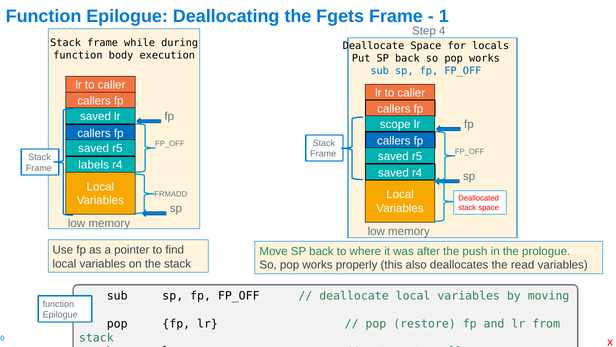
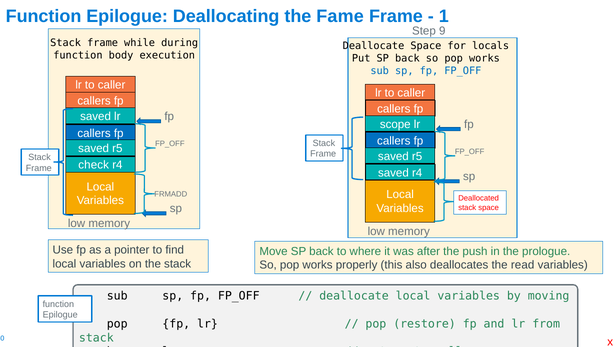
Fgets: Fgets -> Fame (340, 16)
4: 4 -> 9 (442, 31)
labels: labels -> check (94, 165)
